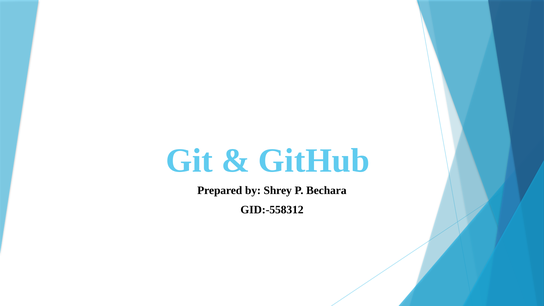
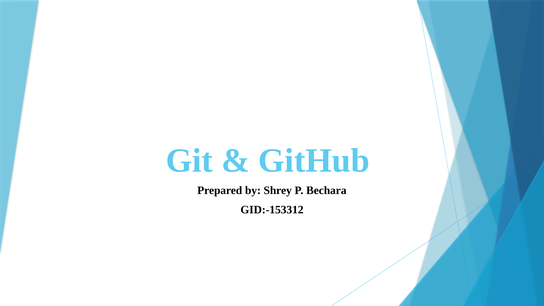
GID:-558312: GID:-558312 -> GID:-153312 (272, 210)
